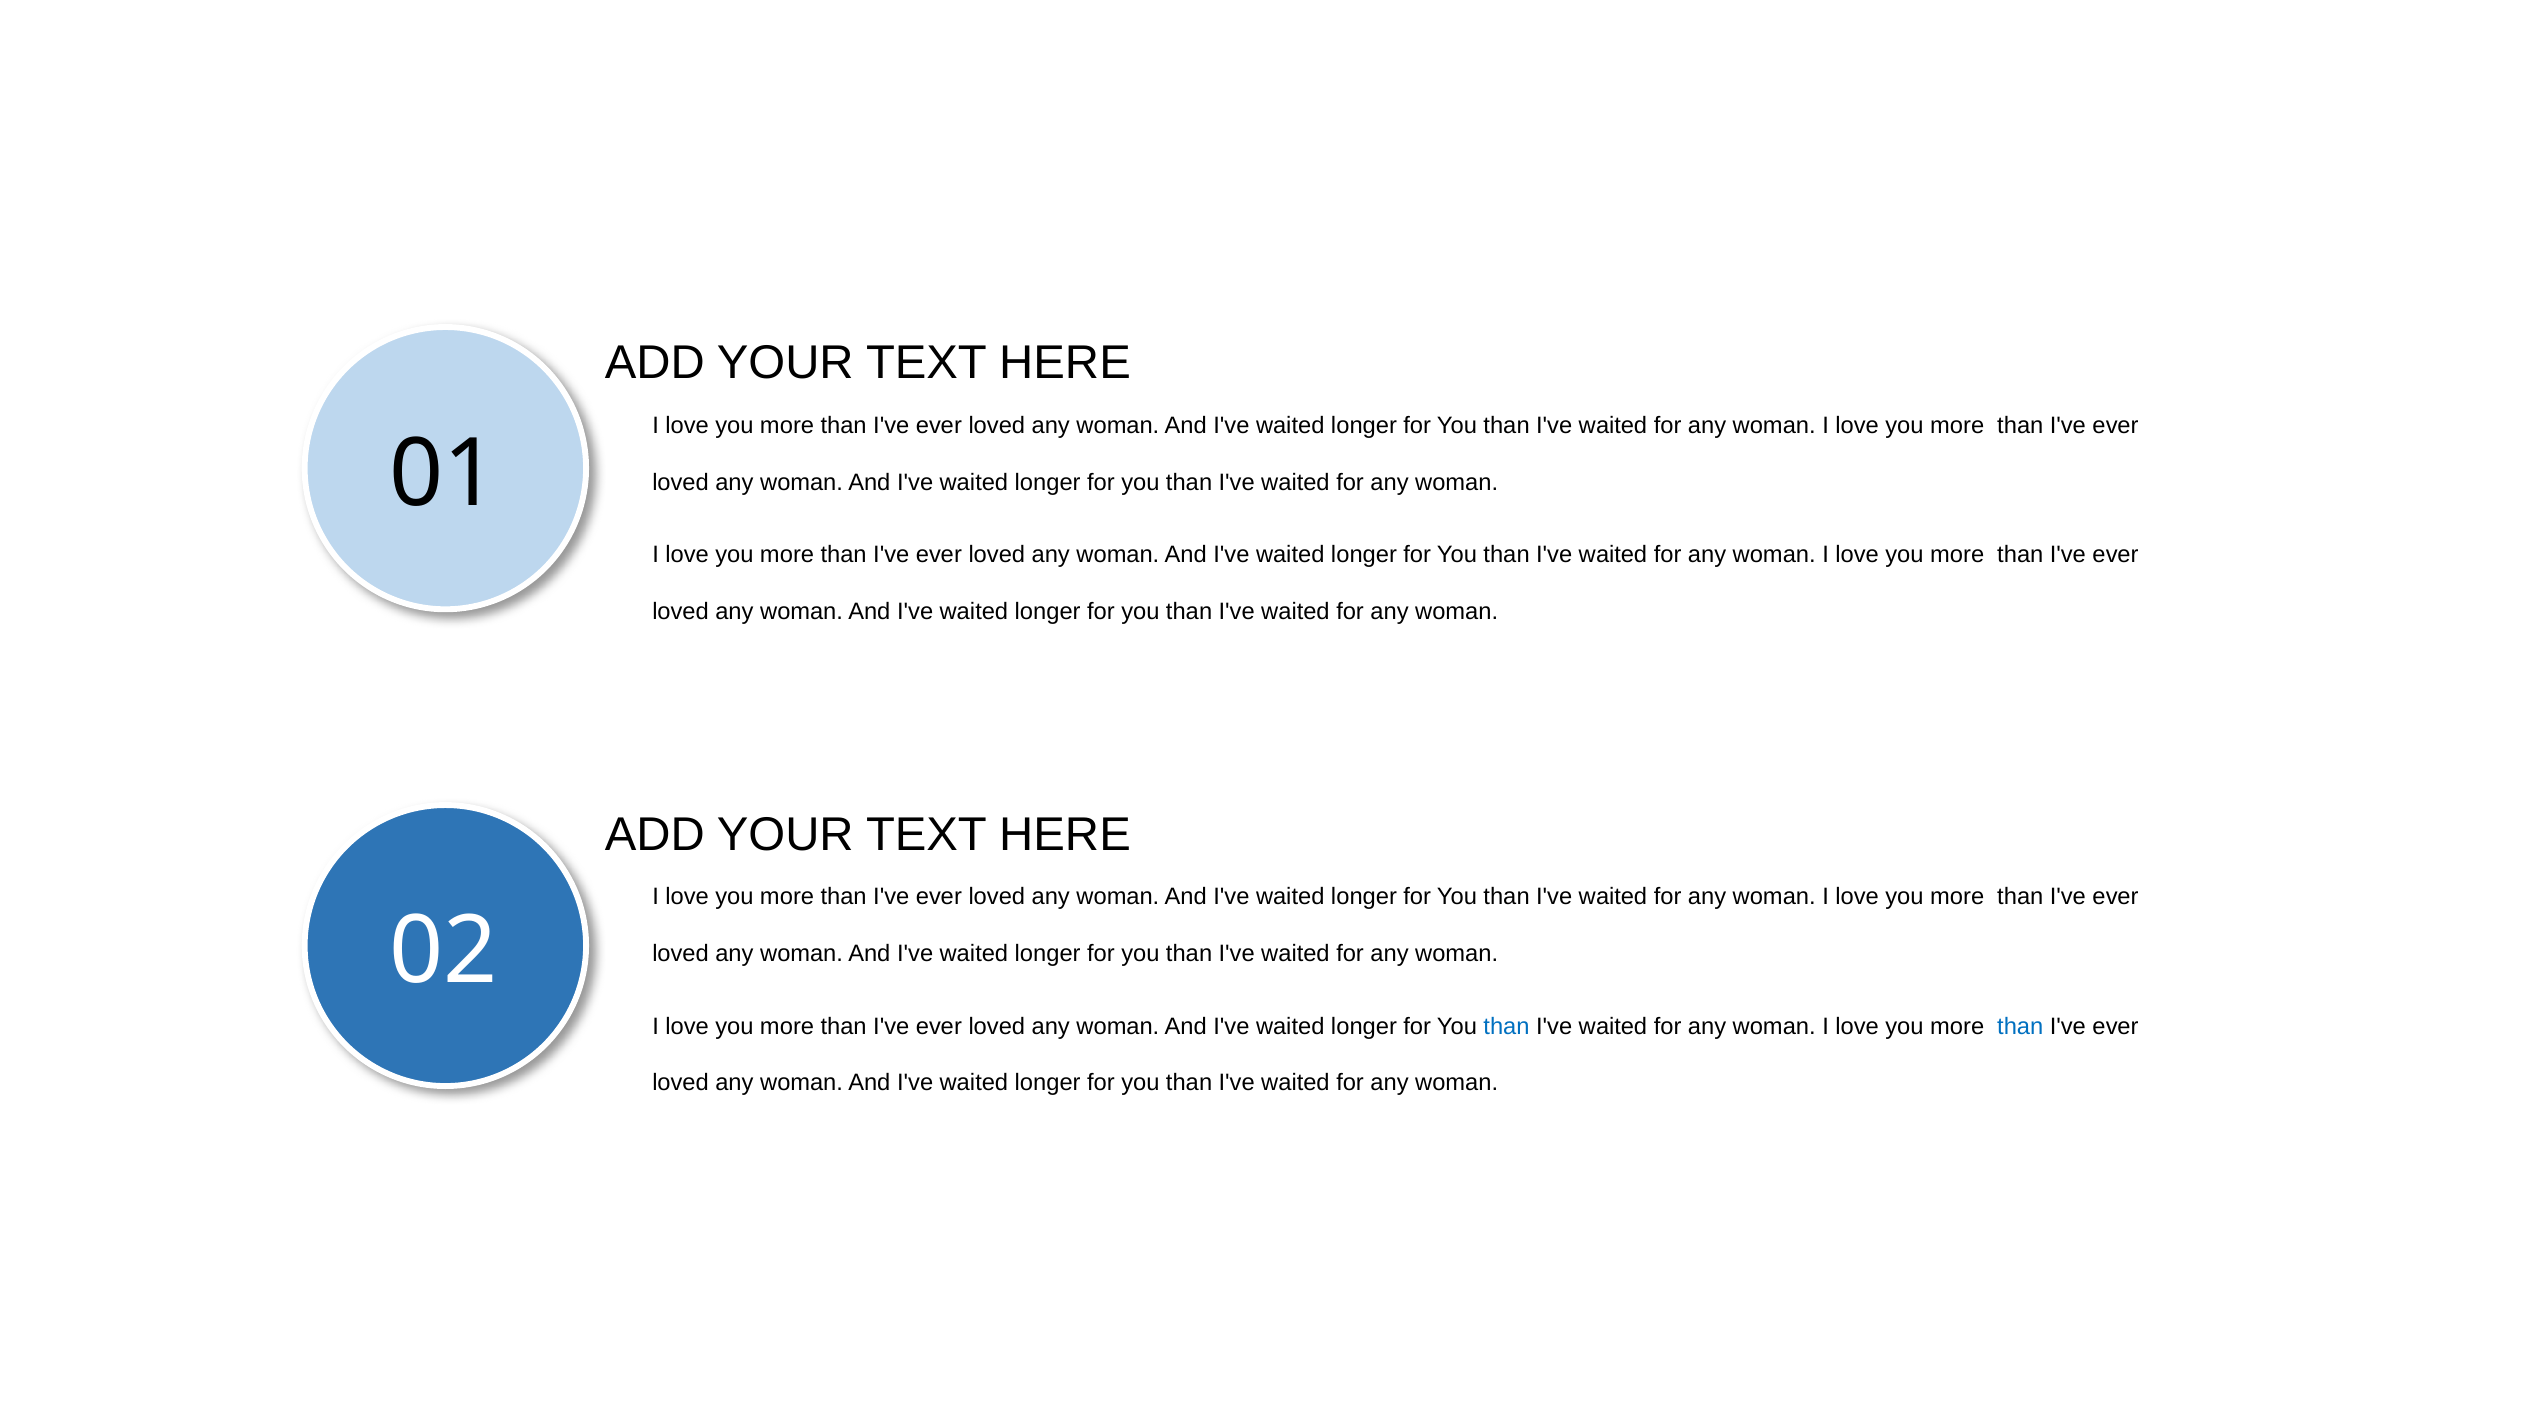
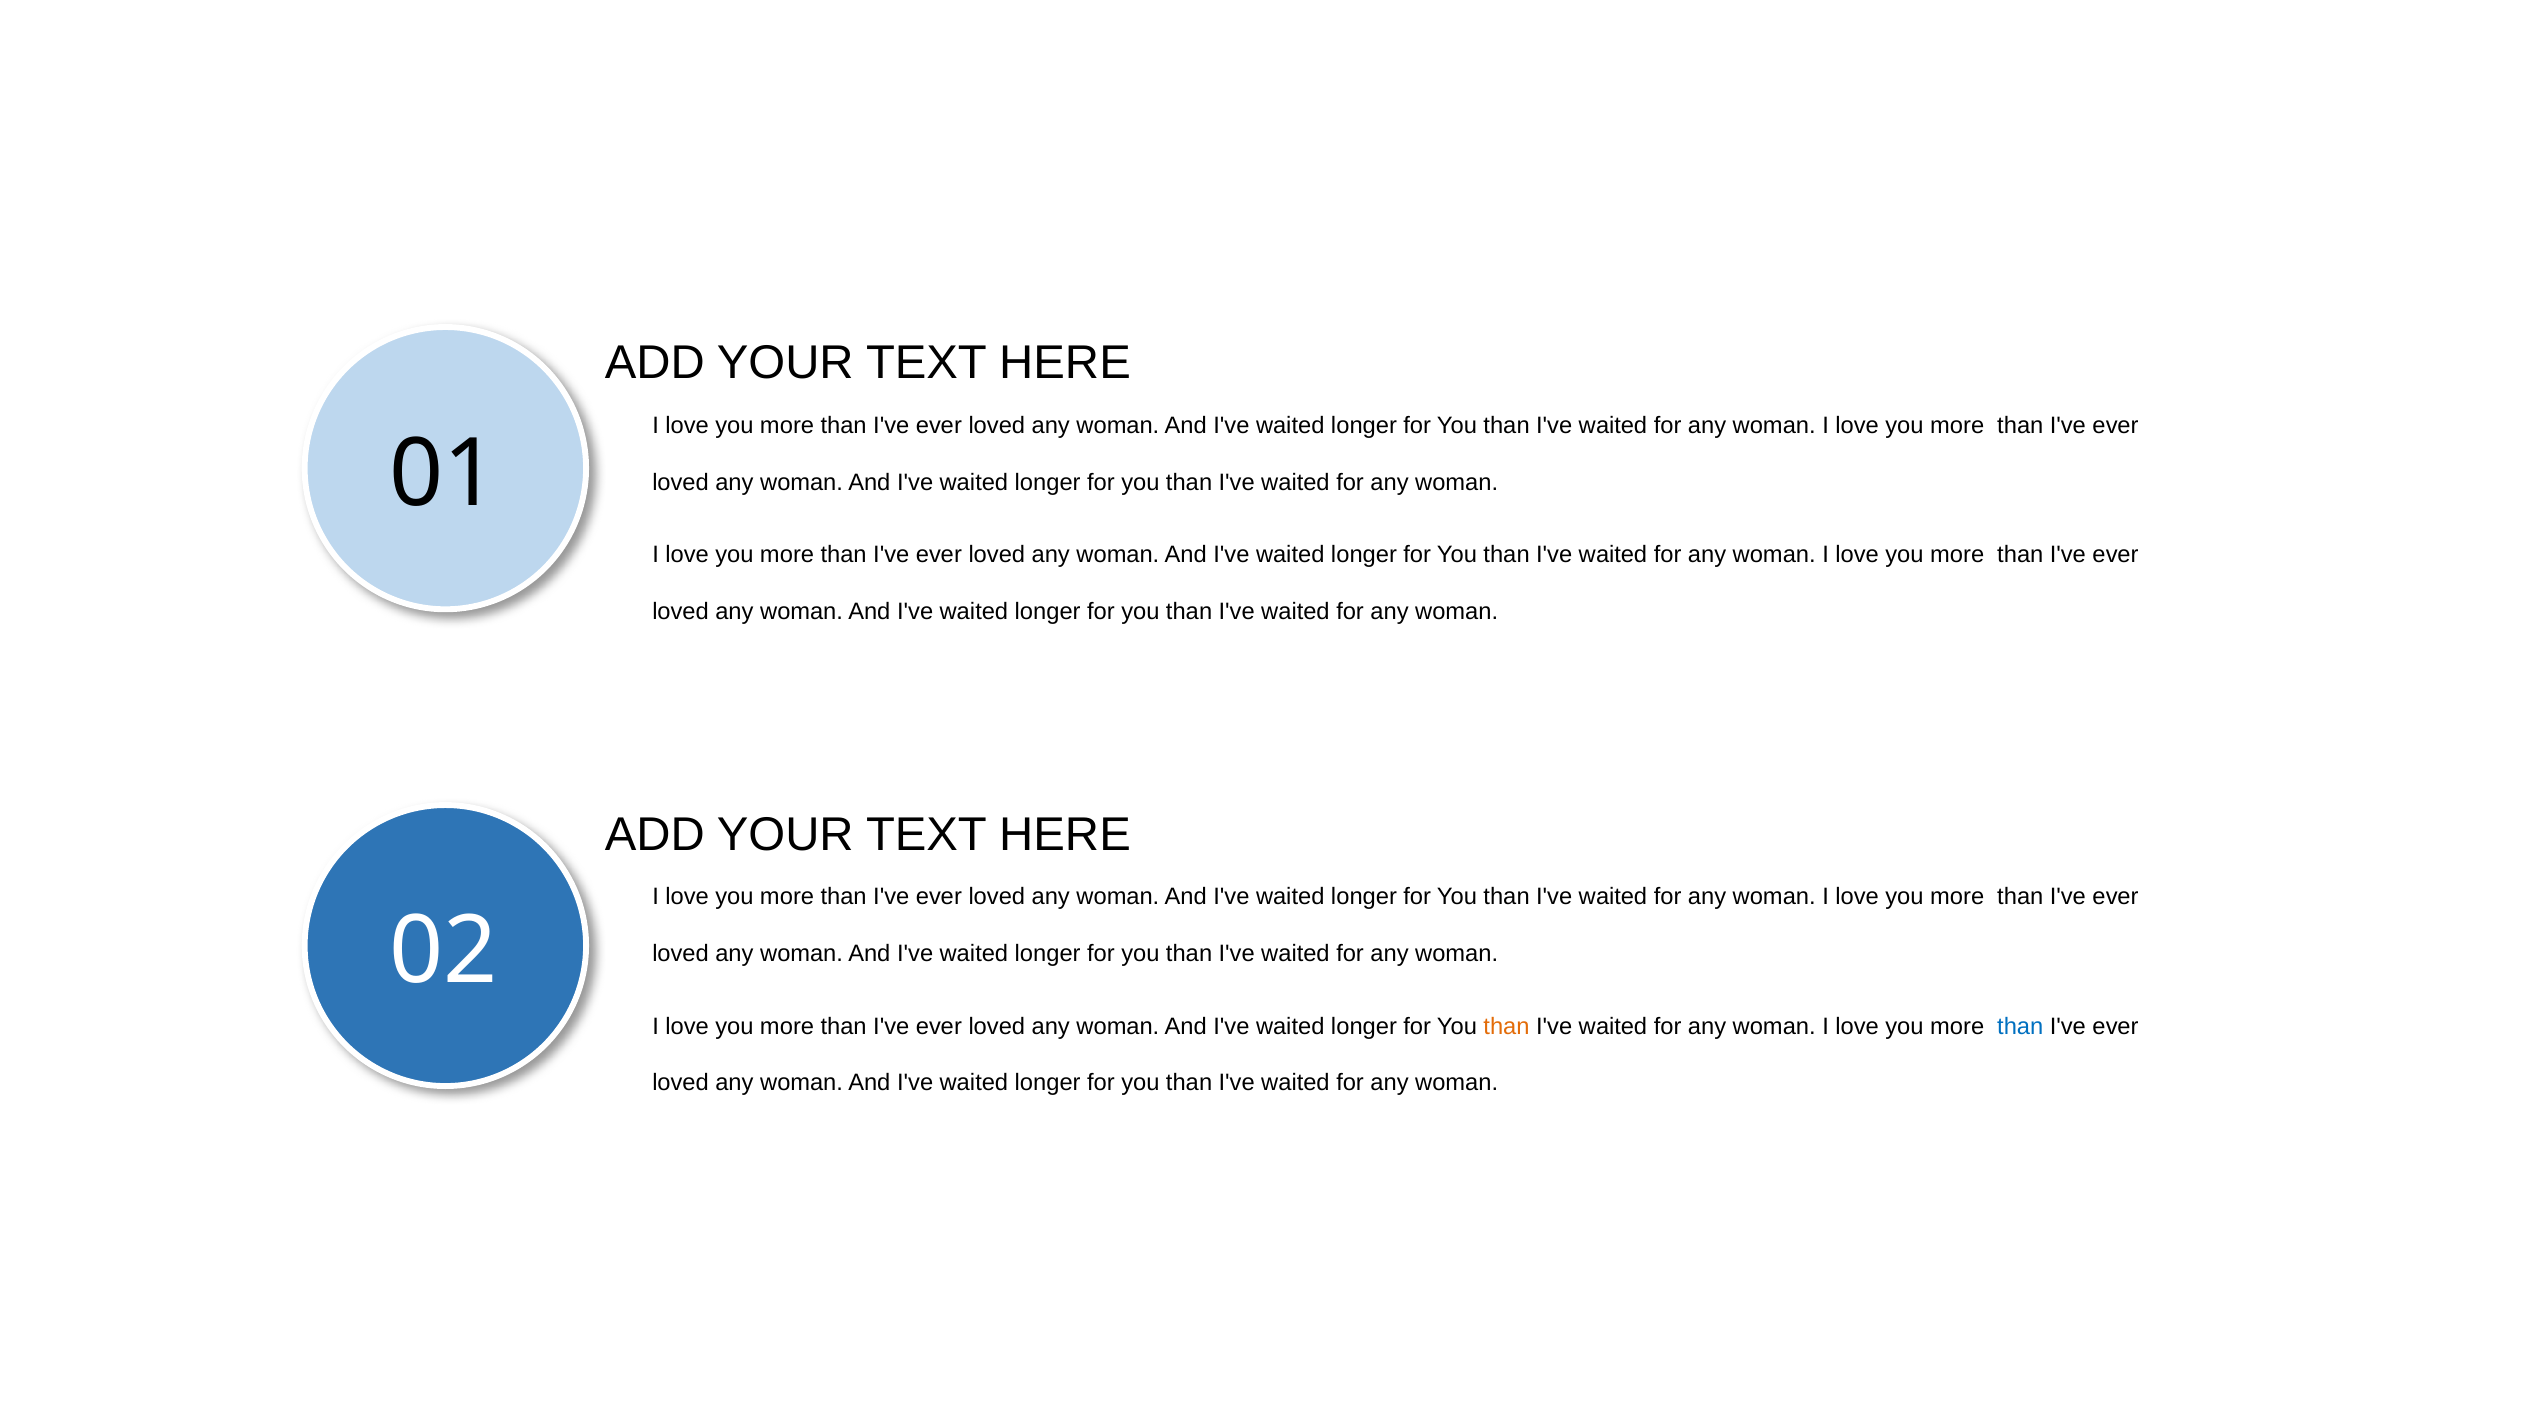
than colour: blue -> orange (1507, 1026)
